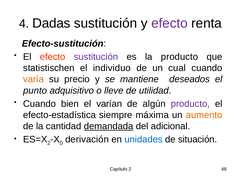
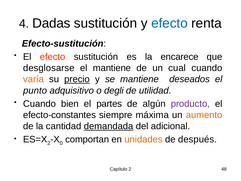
efecto colour: purple -> blue (169, 23)
sustitución colour: purple -> black (96, 57)
la producto: producto -> encarece (180, 57)
statistischen: statistischen -> desglosarse (49, 68)
el individuo: individuo -> mantiene (112, 68)
precio underline: none -> present (77, 79)
lleve: lleve -> degli (114, 90)
varían: varían -> partes (109, 104)
efecto-estadística: efecto-estadística -> efecto-constantes (60, 115)
derivación: derivación -> comportan (87, 139)
unidades colour: blue -> orange (144, 139)
situación: situación -> después (198, 139)
